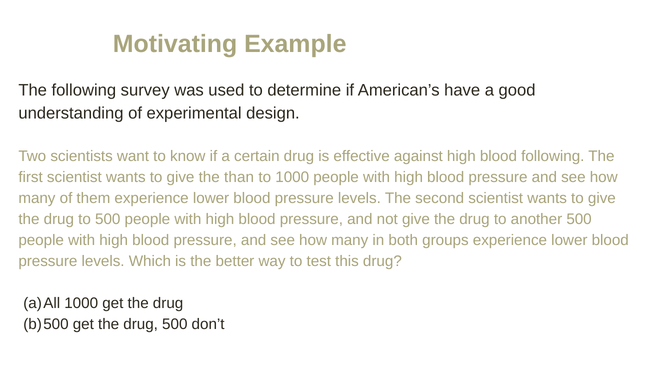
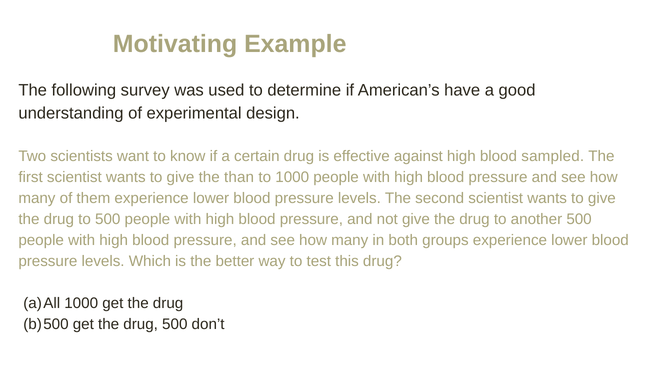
blood following: following -> sampled (553, 156)
